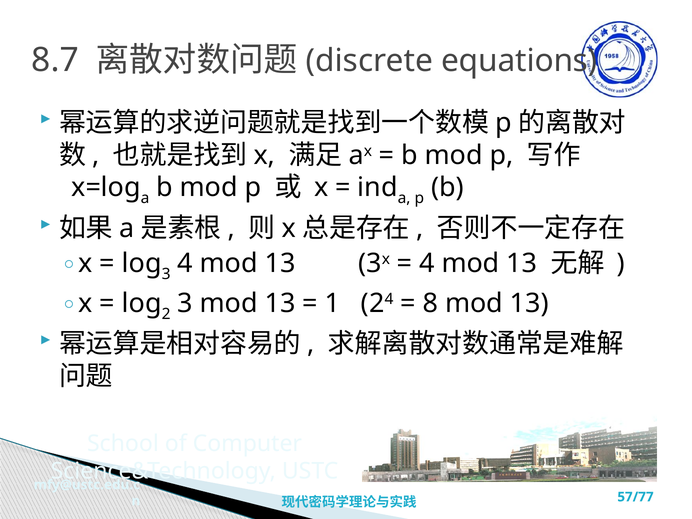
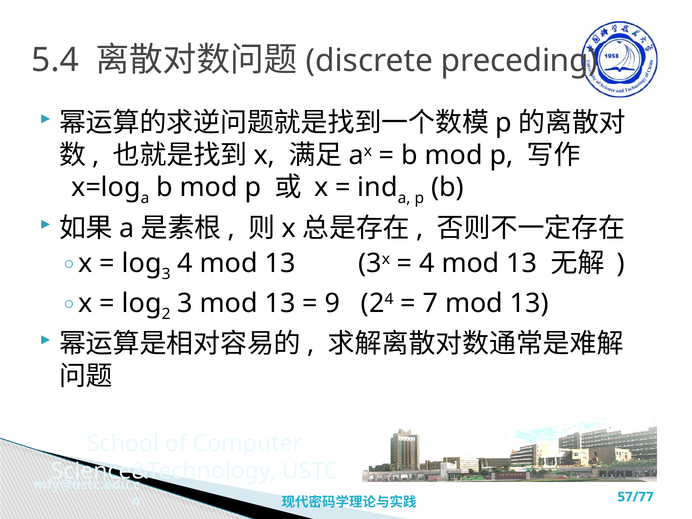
8.7: 8.7 -> 5.4 (55, 60)
equations: equations -> preceding (519, 61)
1: 1 -> 9 (332, 303)
8: 8 -> 7 (430, 303)
